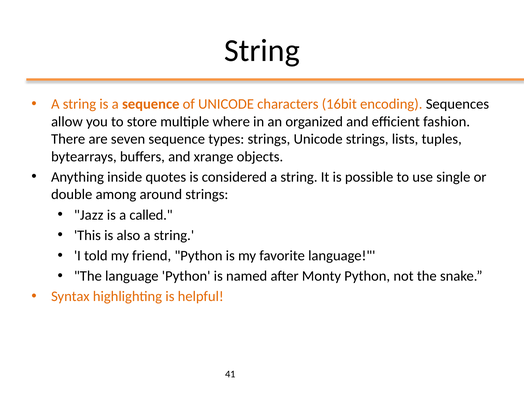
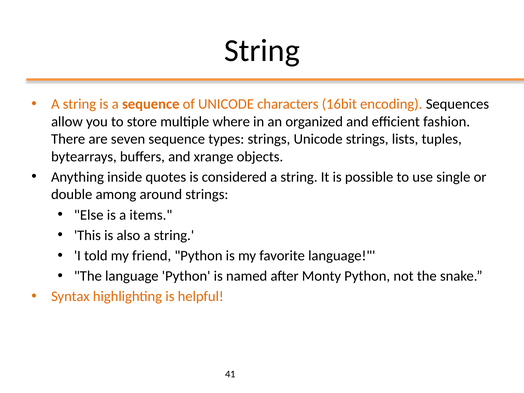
Jazz: Jazz -> Else (89, 215)
called: called -> items (151, 215)
